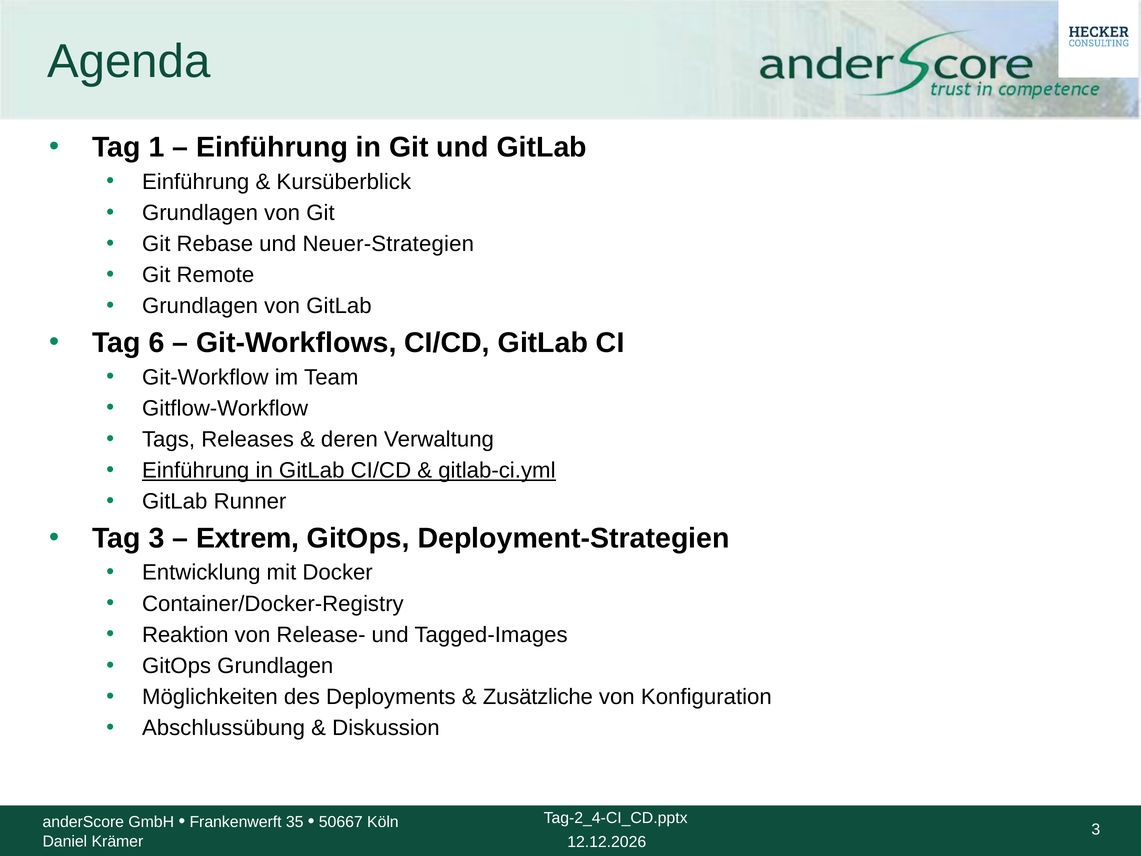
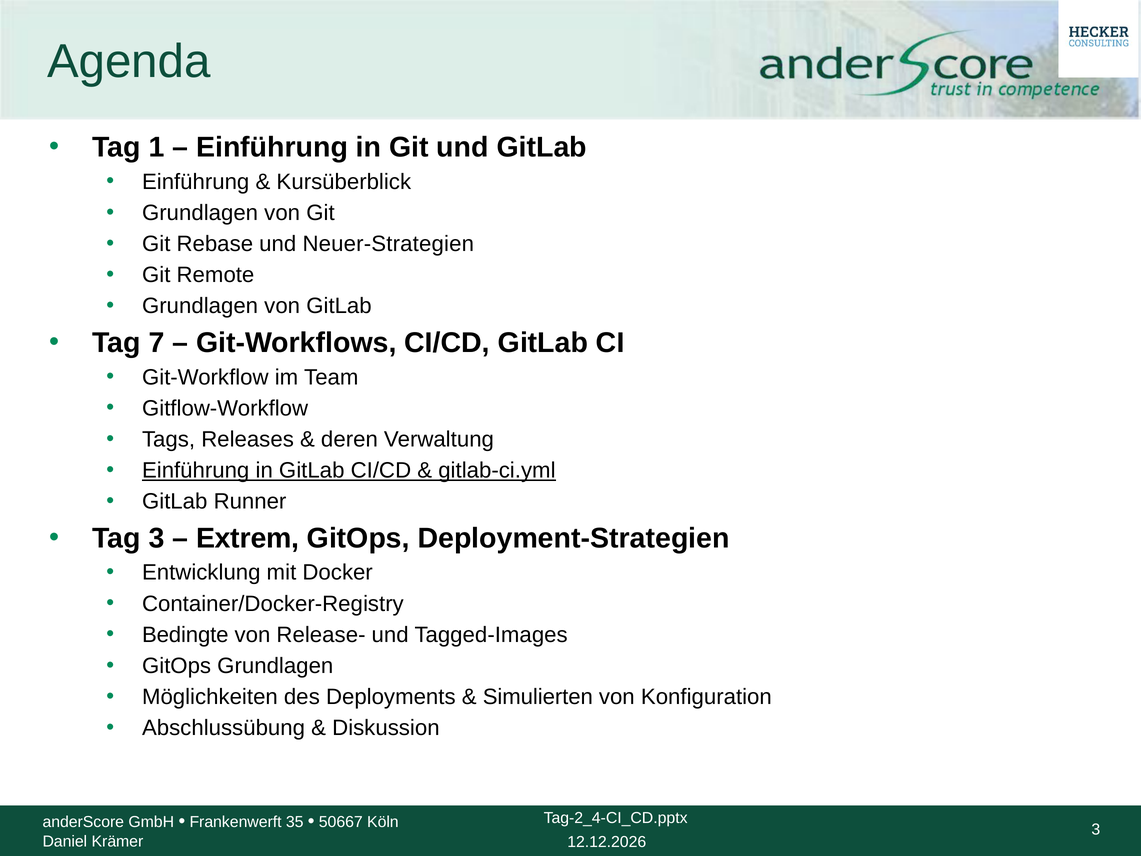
6: 6 -> 7 (156, 343)
Reaktion: Reaktion -> Bedingte (185, 635)
Zusätzliche: Zusätzliche -> Simulierten (538, 697)
